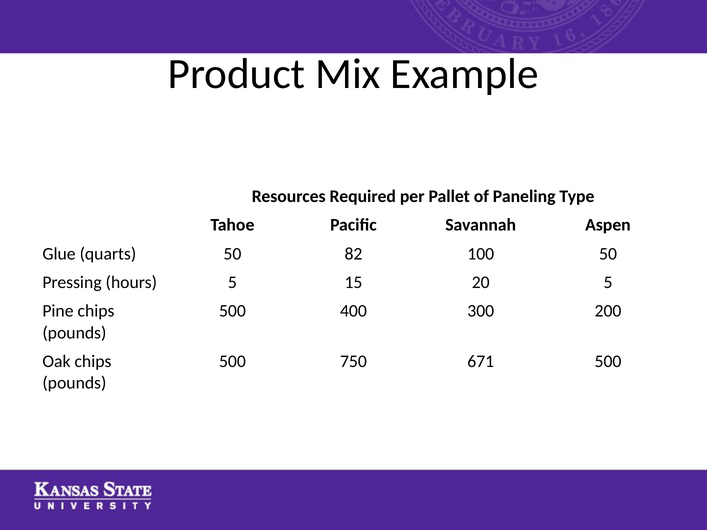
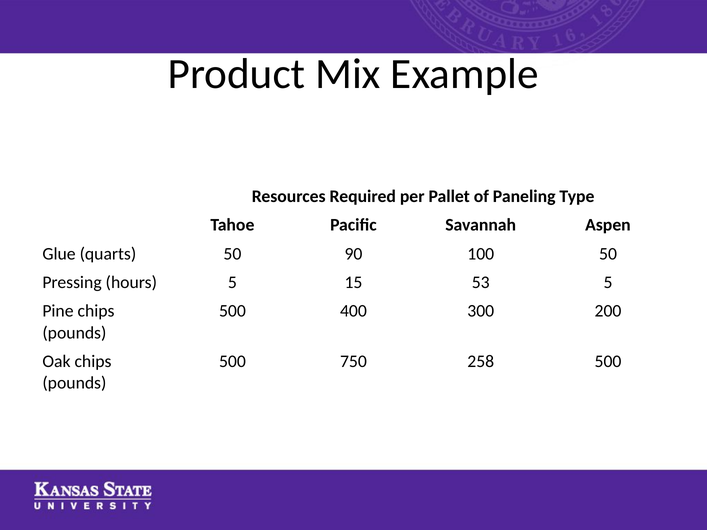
82: 82 -> 90 (353, 254)
20: 20 -> 53 (481, 283)
671: 671 -> 258 (481, 362)
